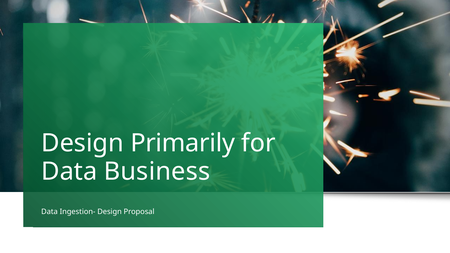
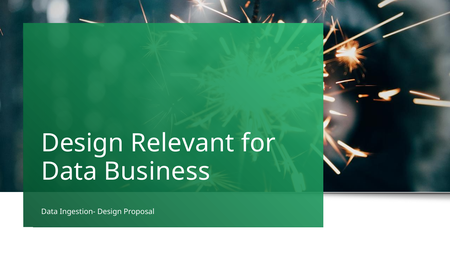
Primarily: Primarily -> Relevant (182, 143)
